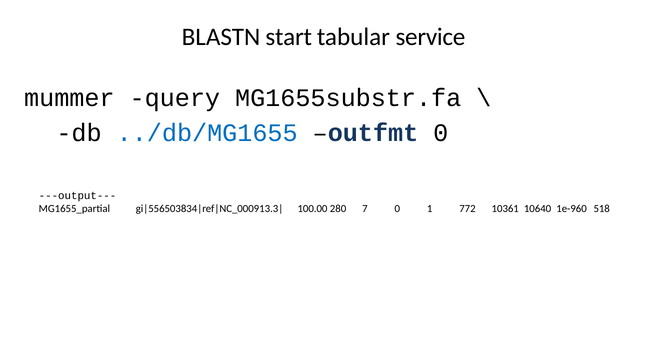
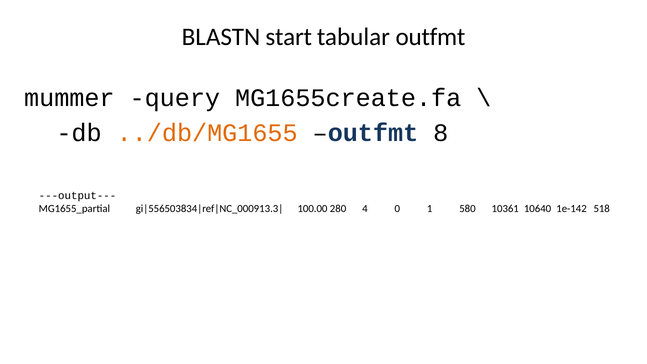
tabular service: service -> outfmt (430, 37)
MG1655substr.fa: MG1655substr.fa -> MG1655create.fa (348, 98)
../db/MG1655 colour: blue -> orange (207, 133)
outfmt 0: 0 -> 8 (441, 133)
7: 7 -> 4 (365, 209)
772: 772 -> 580 (467, 209)
1e-960: 1e-960 -> 1e-142 (572, 209)
